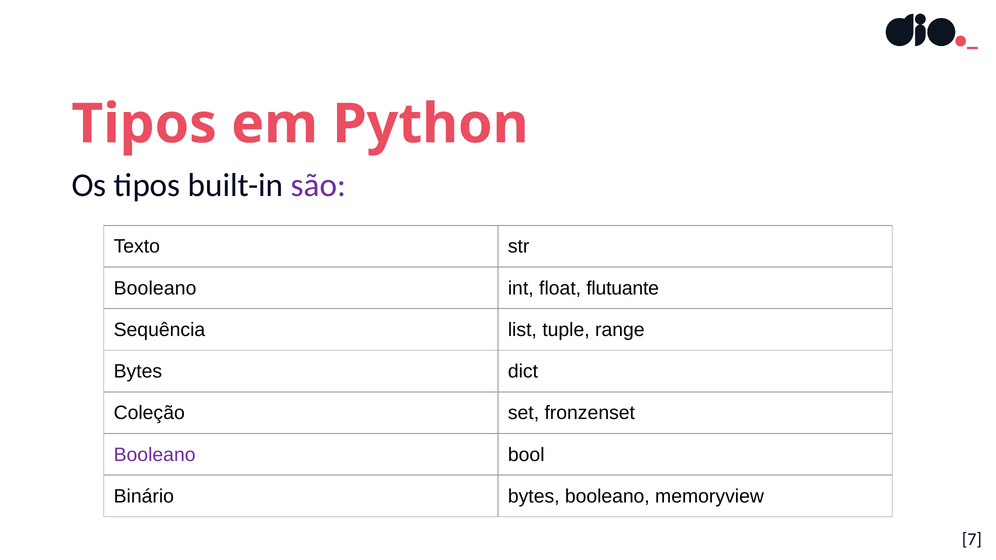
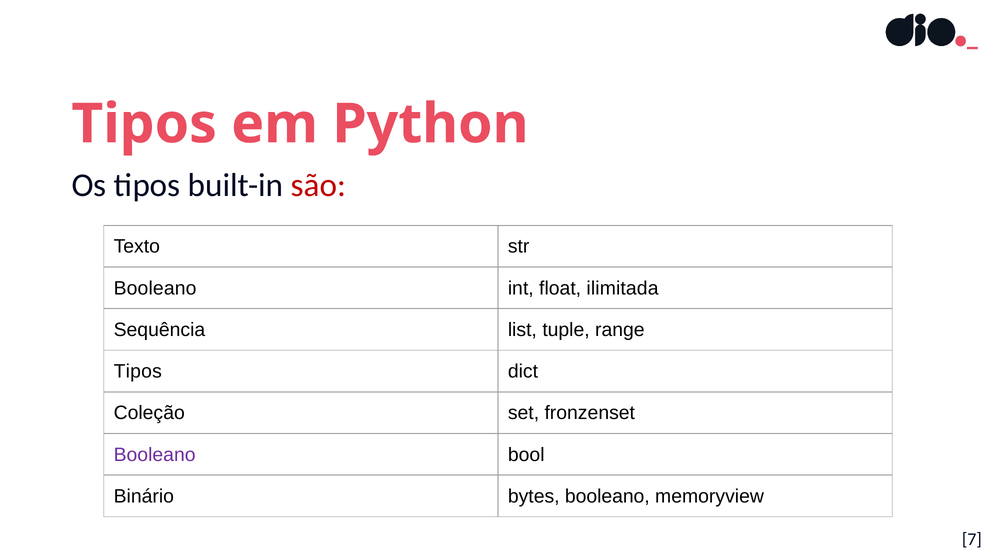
são colour: purple -> red (318, 185)
flutuante: flutuante -> ilimitada (623, 288)
Bytes: Bytes -> Tipos (138, 372)
